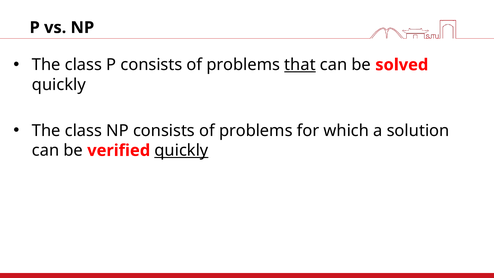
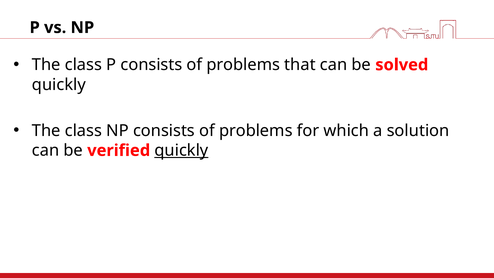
that underline: present -> none (300, 65)
